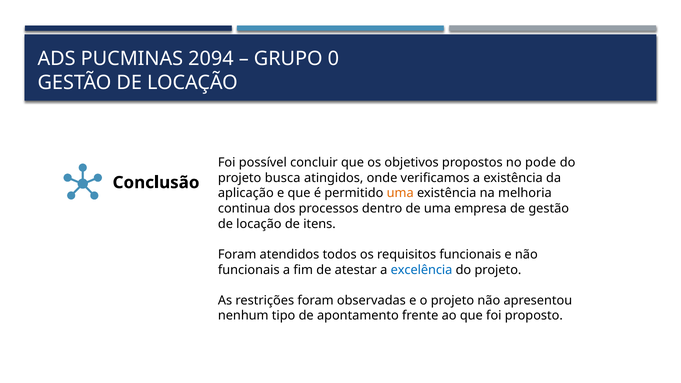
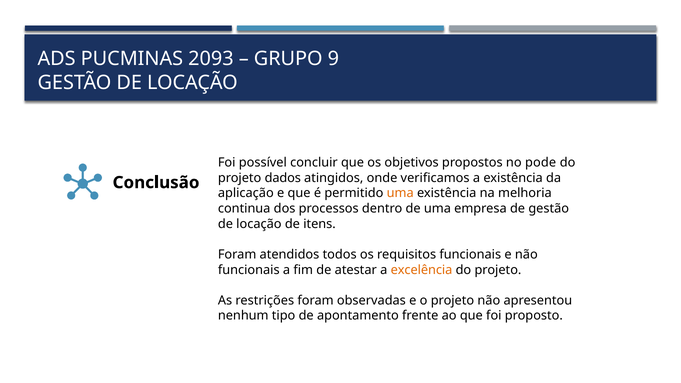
2094: 2094 -> 2093 (211, 59)
0: 0 -> 9 (333, 59)
busca: busca -> dados (283, 178)
excelência colour: blue -> orange (421, 270)
